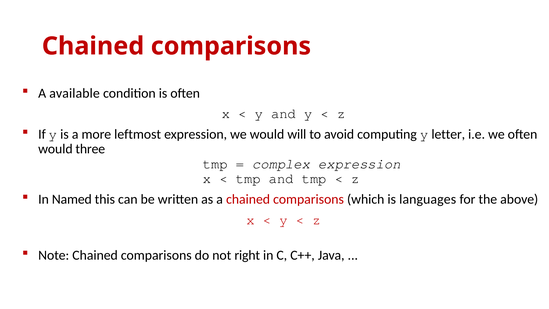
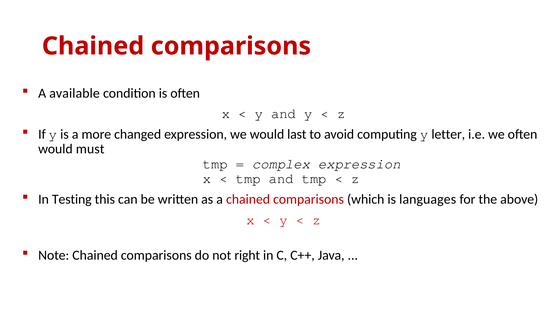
leftmost: leftmost -> changed (138, 134)
will: will -> last (297, 134)
three: three -> must (90, 149)
Named: Named -> Testing (72, 199)
